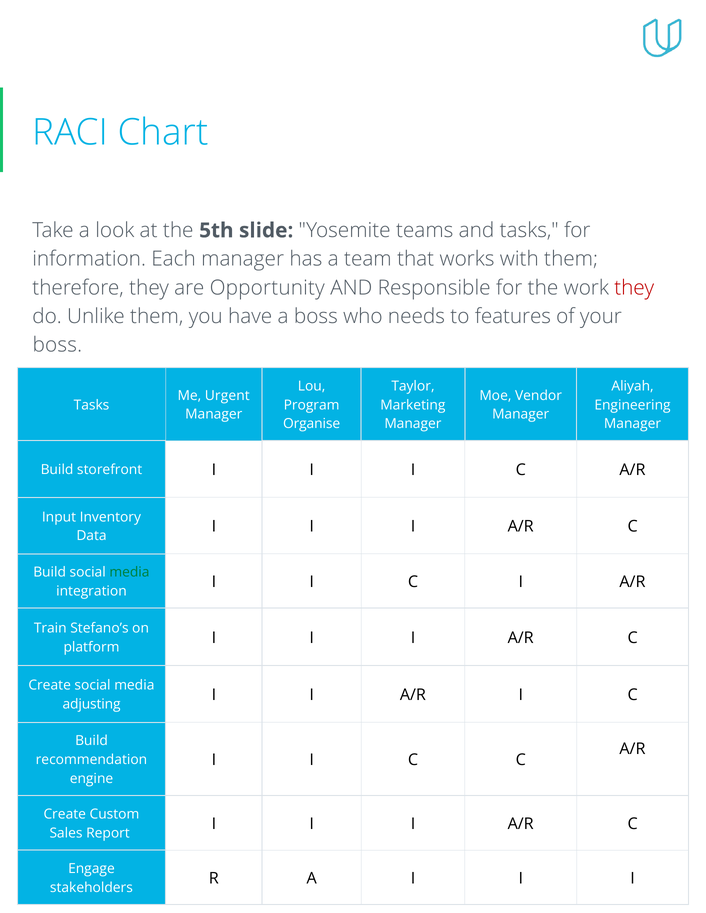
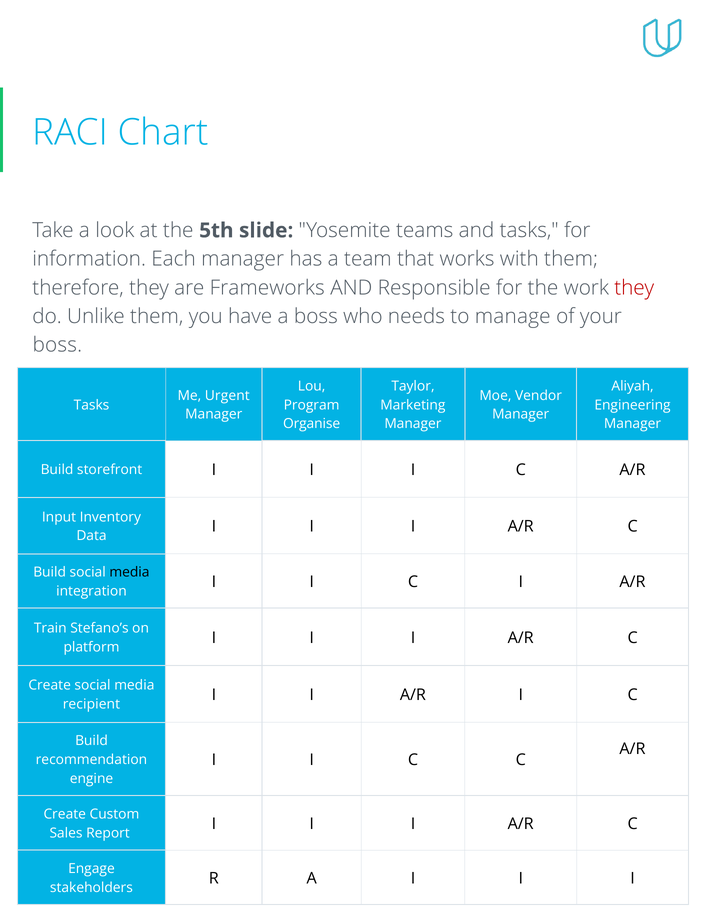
Opportunity: Opportunity -> Frameworks (267, 288)
features: features -> manage (513, 317)
media colour: green -> black (129, 573)
adjusting: adjusting -> recipient (91, 705)
